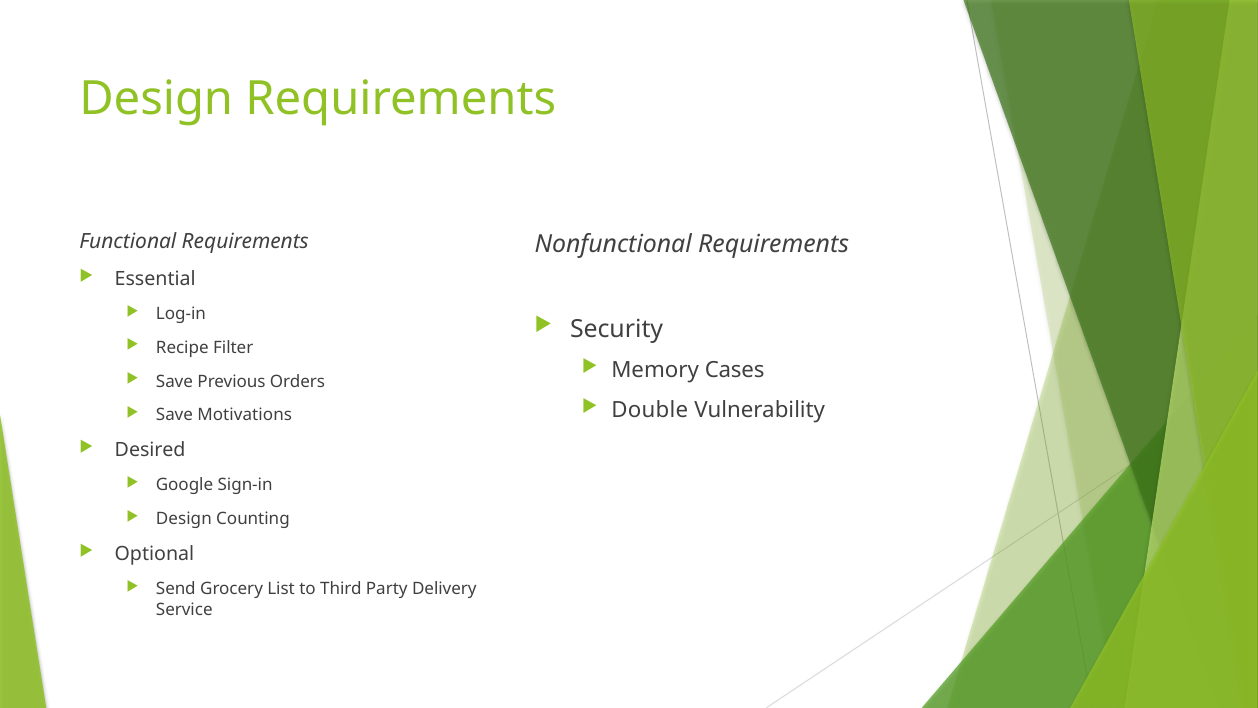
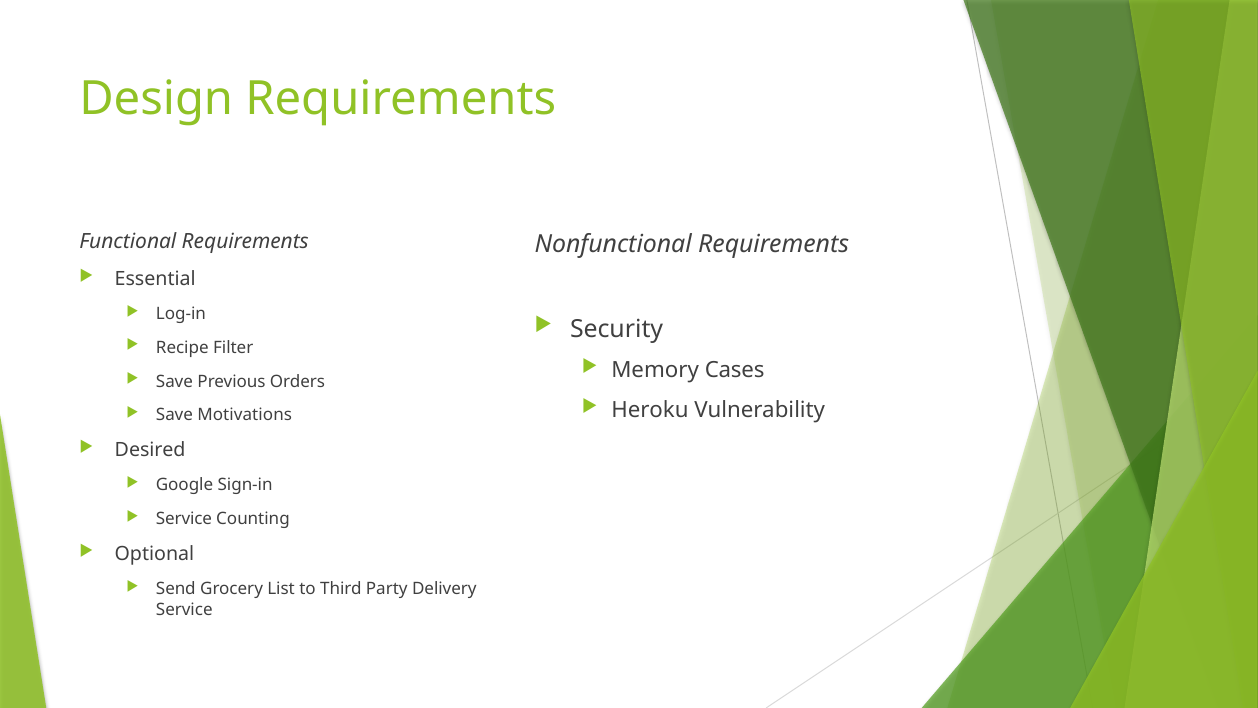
Double: Double -> Heroku (650, 410)
Design: Design -> Service (184, 519)
